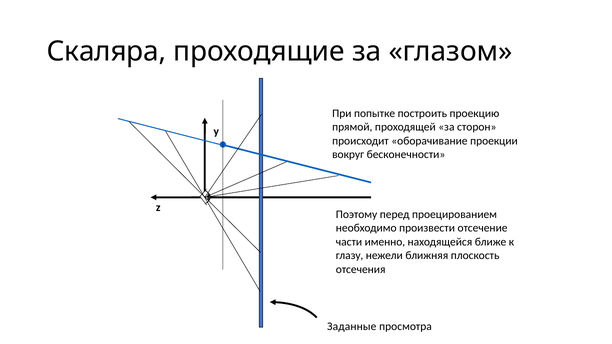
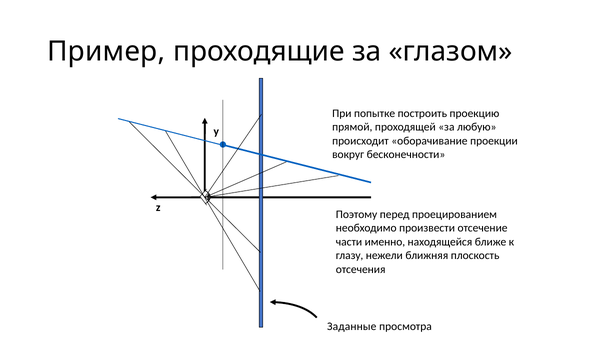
Скаляра: Скаляра -> Пример (106, 51)
сторон: сторон -> любую (477, 127)
